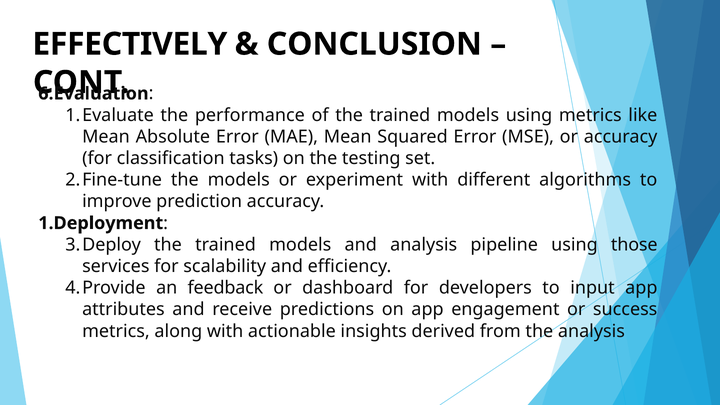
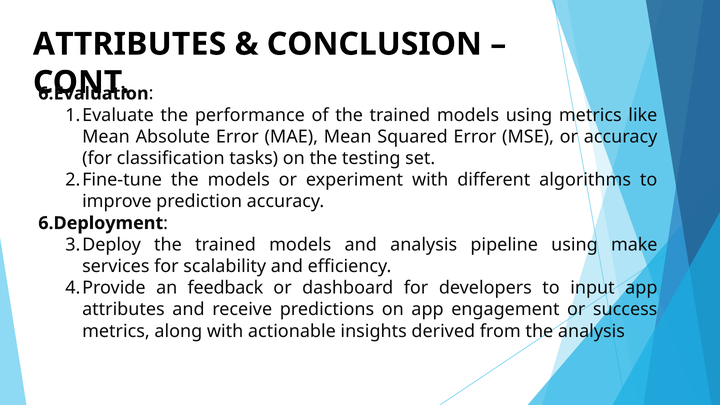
EFFECTIVELY: EFFECTIVELY -> ATTRIBUTES (130, 44)
1.Deployment: 1.Deployment -> 6.Deployment (101, 223)
those: those -> make (634, 245)
